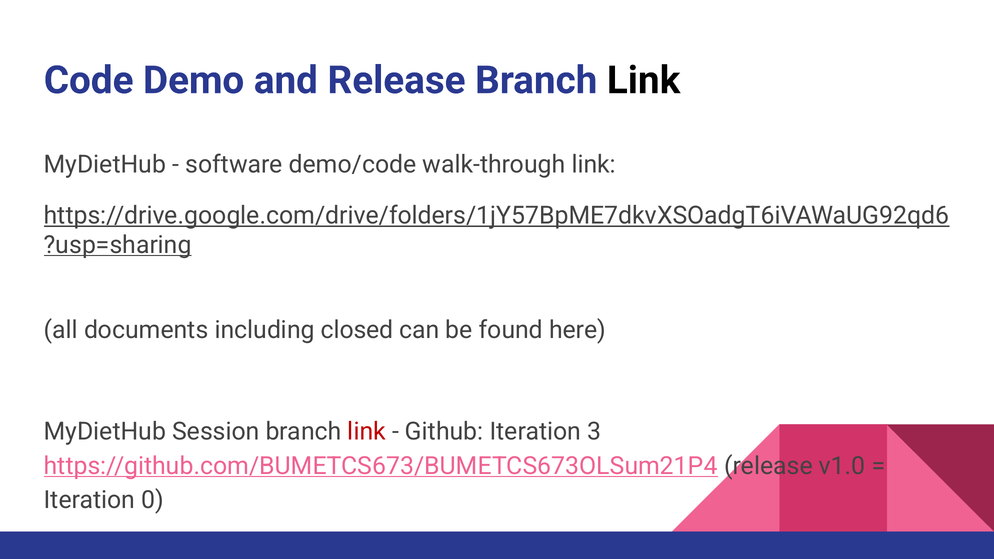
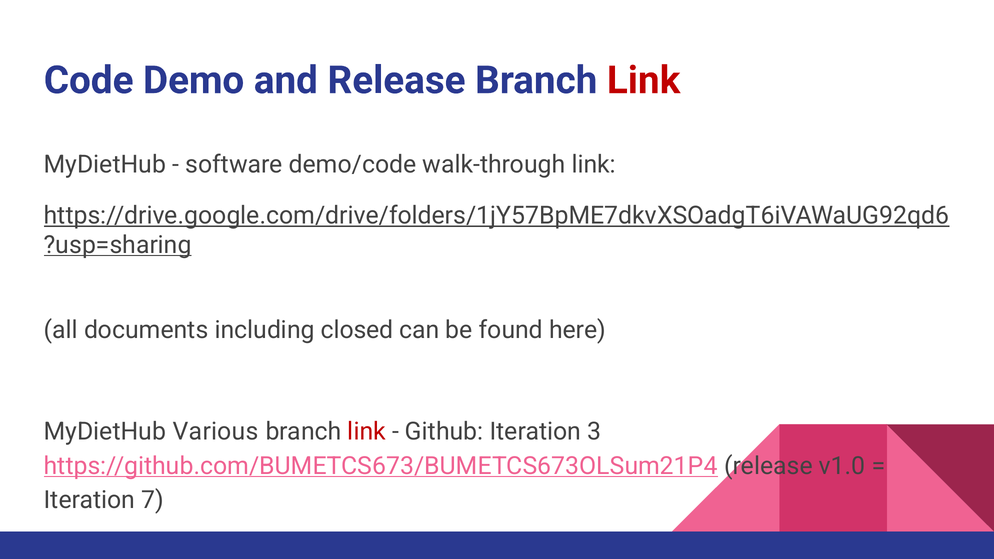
Link colour: black -> red (644, 80)
Session: Session -> Various (216, 432)
0: 0 -> 7 (153, 500)
